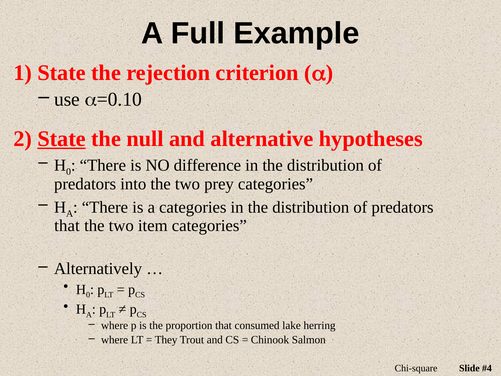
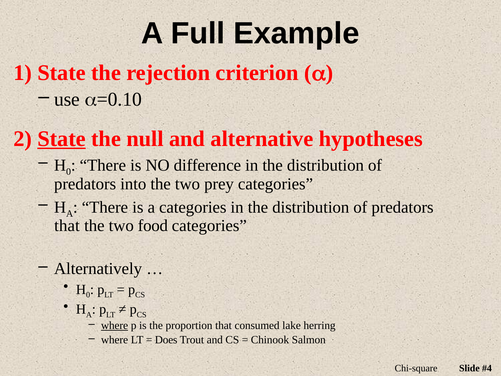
item: item -> food (153, 226)
where underline: none -> present (115, 325)
They: They -> Does (166, 340)
